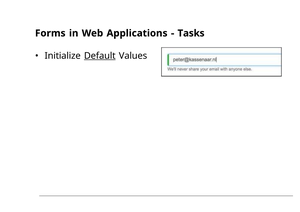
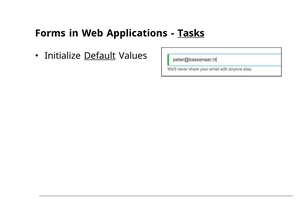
Tasks underline: none -> present (191, 33)
